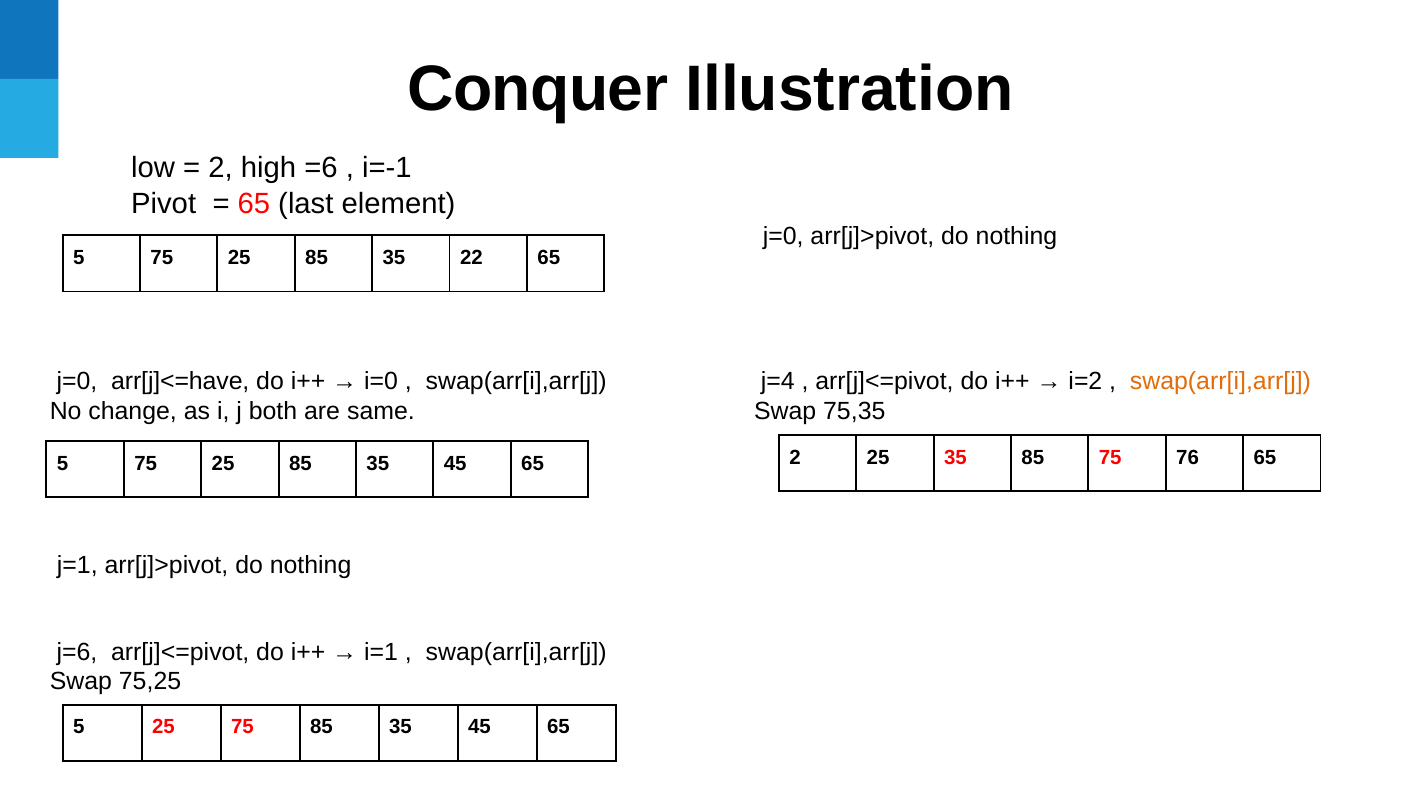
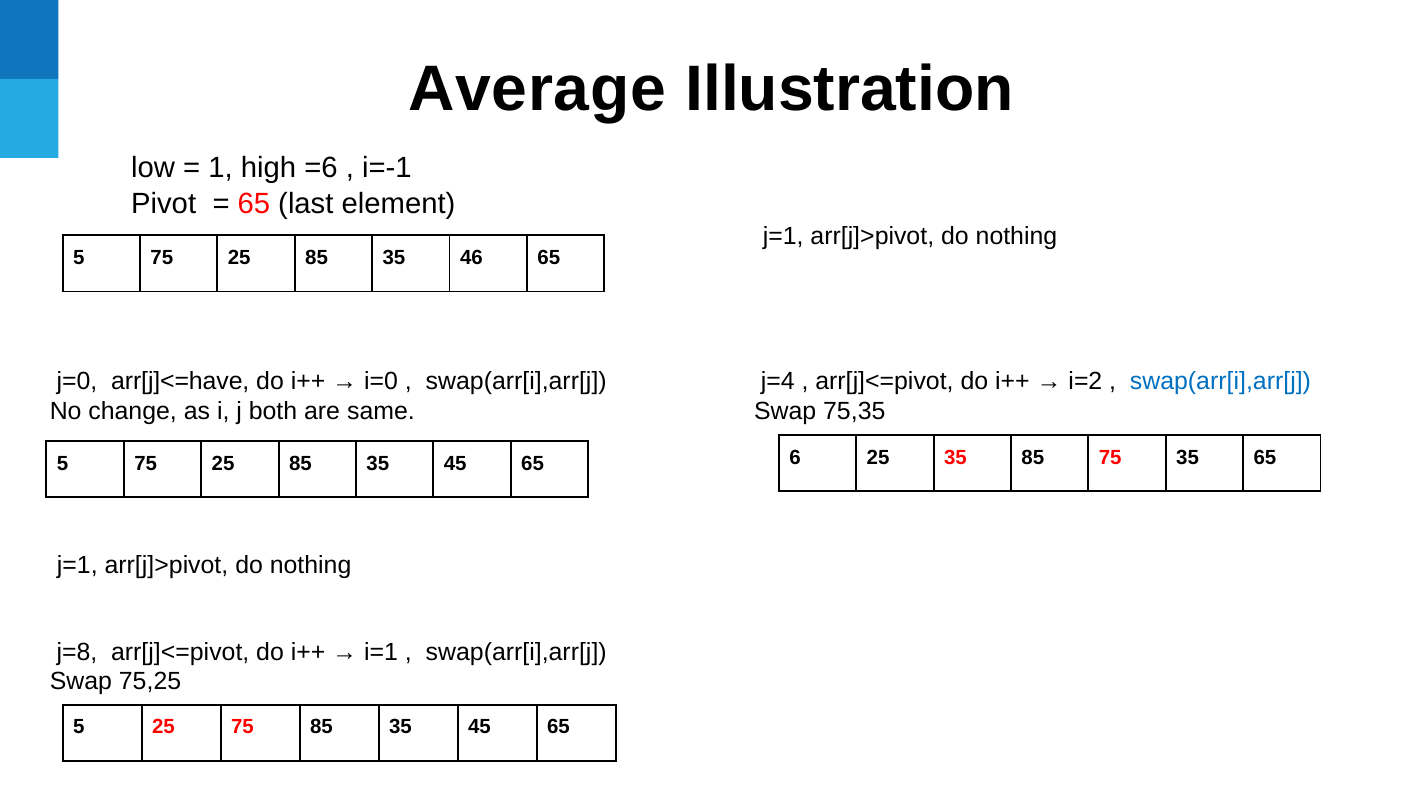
Conquer: Conquer -> Average (537, 89)
2: 2 -> 1 (221, 168)
j=0: j=0 -> j=1 (783, 236)
22: 22 -> 46 (471, 258)
swap(arr[i],arr[j colour: orange -> blue (1220, 381)
65 2: 2 -> 6 (795, 458)
75 76: 76 -> 35 (1188, 458)
j=6: j=6 -> j=8 (77, 652)
